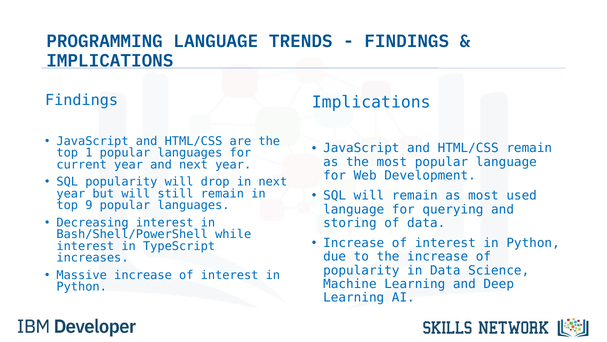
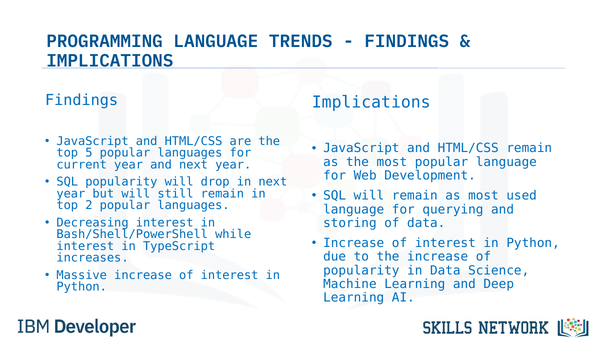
1: 1 -> 5 (89, 153)
9: 9 -> 2 (89, 205)
